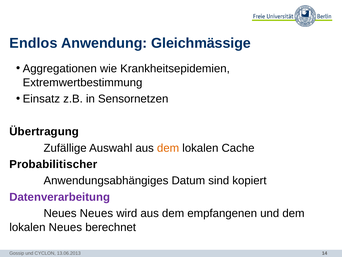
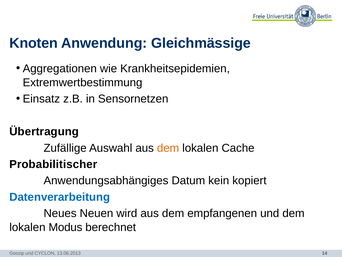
Endlos: Endlos -> Knoten (34, 43)
sind: sind -> kein (219, 180)
Datenverarbeitung colour: purple -> blue (60, 197)
Neues Neues: Neues -> Neuen (96, 213)
lokalen Neues: Neues -> Modus (65, 227)
